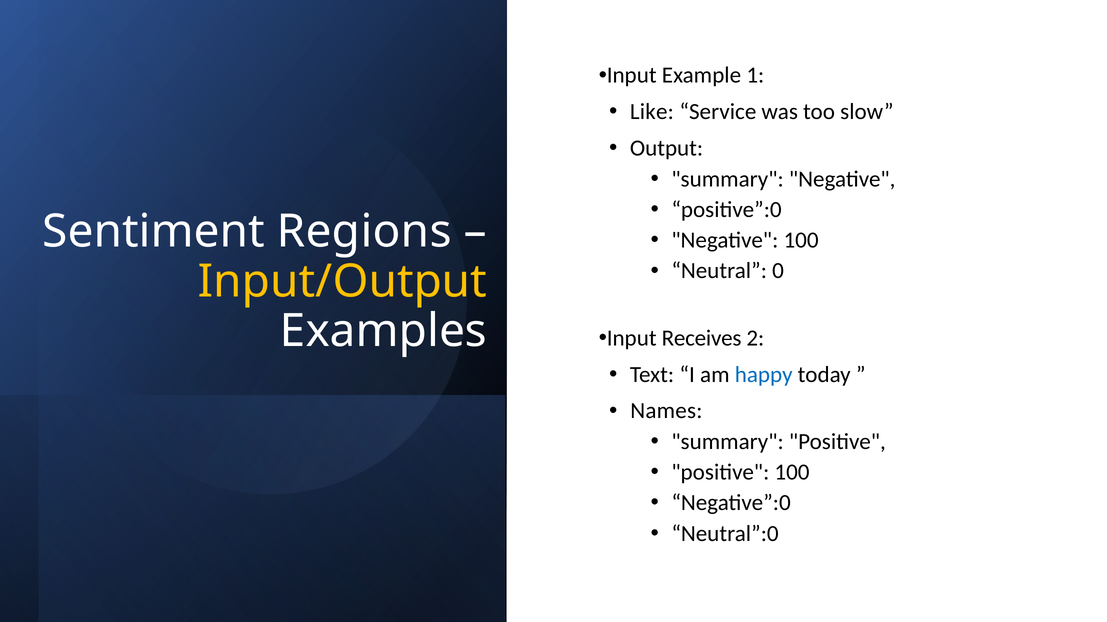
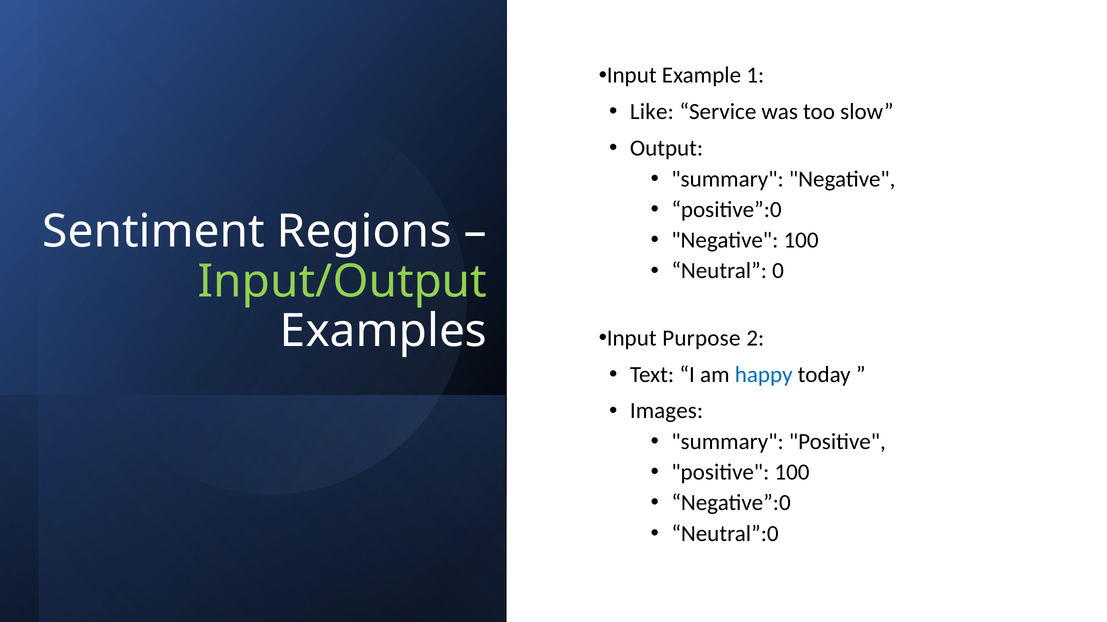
Input/Output colour: yellow -> light green (342, 282)
Receives: Receives -> Purpose (701, 338)
Names: Names -> Images (666, 411)
